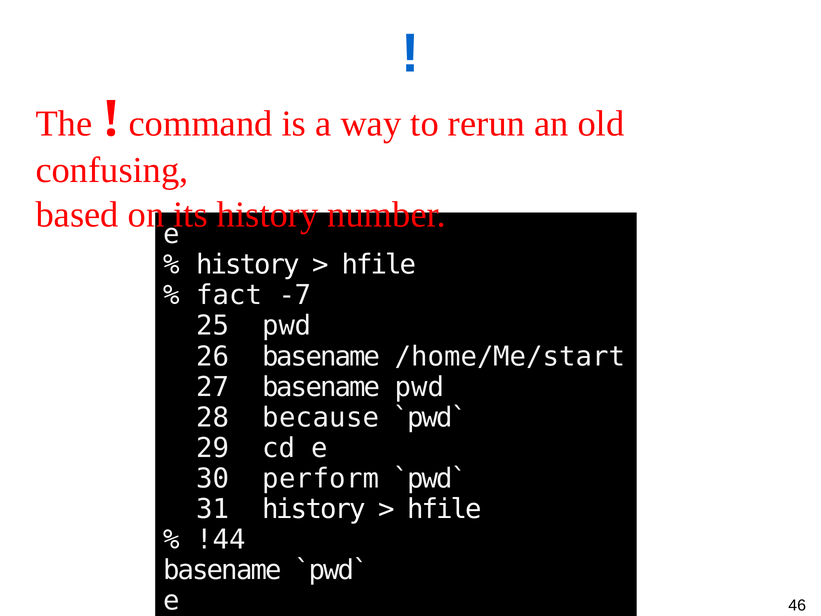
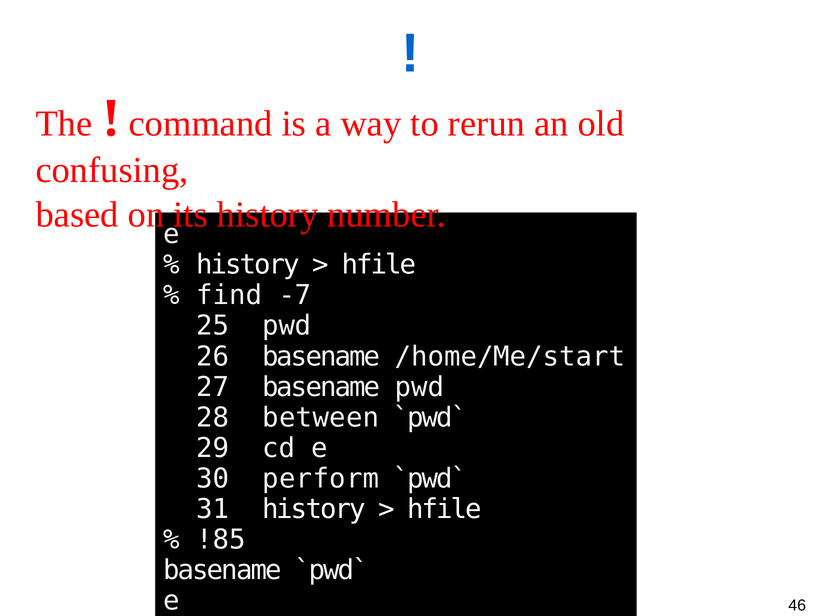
fact: fact -> find (229, 295)
because: because -> between (321, 417)
!44: !44 -> !85 (221, 540)
